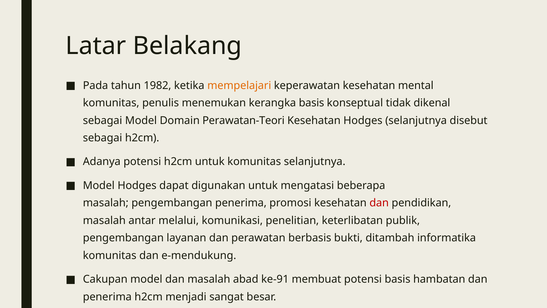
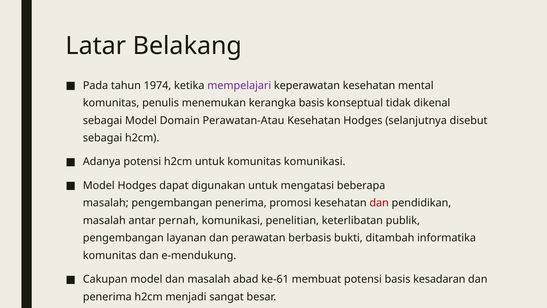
1982: 1982 -> 1974 (157, 85)
mempelajari colour: orange -> purple (239, 85)
Perawatan-Teori: Perawatan-Teori -> Perawatan-Atau (243, 120)
komunitas selanjutnya: selanjutnya -> komunikasi (315, 162)
melalui: melalui -> pernah (179, 220)
ke-91: ke-91 -> ke-61 (275, 279)
hambatan: hambatan -> kesadaran (439, 279)
